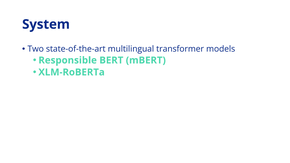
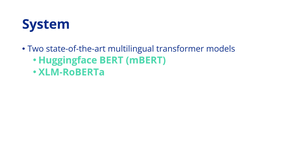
Responsible: Responsible -> Huggingface (68, 60)
